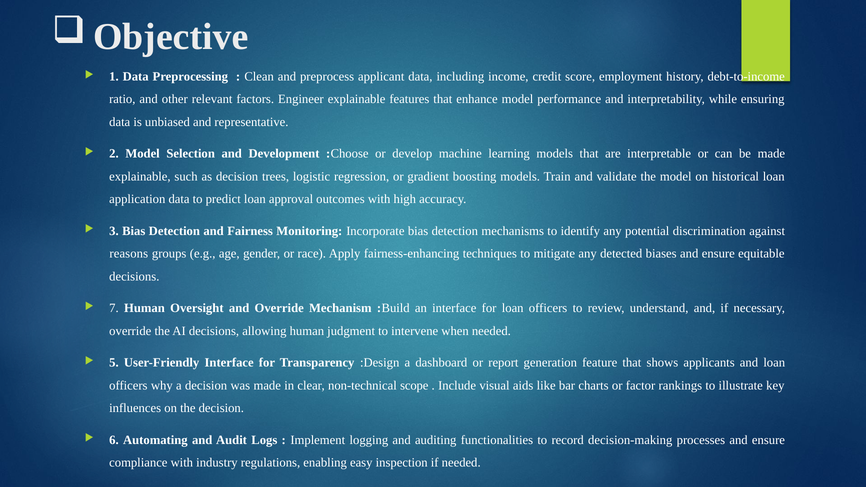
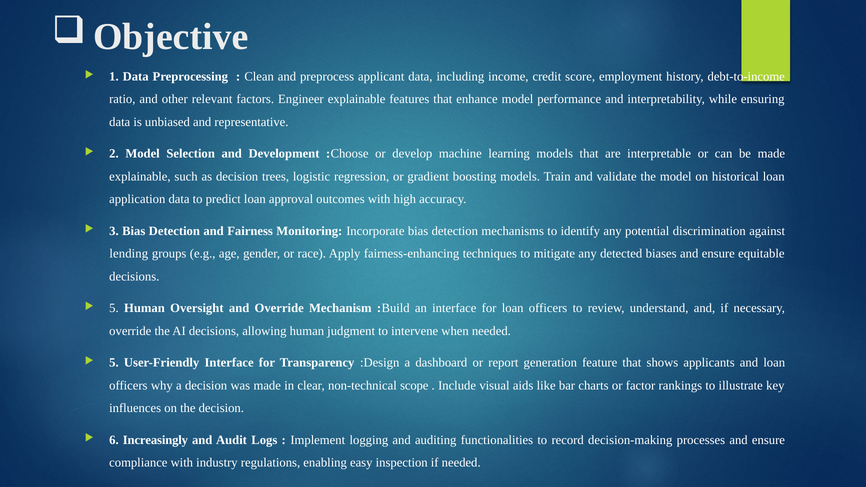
reasons: reasons -> lending (129, 254)
7: 7 -> 5 (114, 308)
Automating: Automating -> Increasingly (155, 440)
